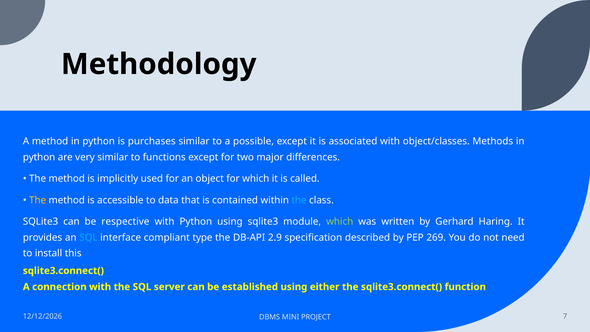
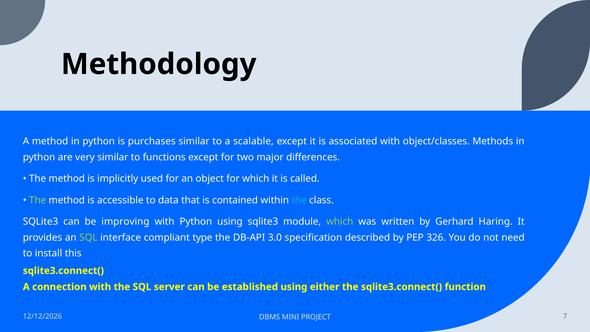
possible: possible -> scalable (253, 141)
The colour: yellow -> light green (38, 200)
respective: respective -> improving (125, 221)
SQL colour: light blue -> light green (88, 237)
2.9: 2.9 -> 3.0 (275, 237)
269: 269 -> 326 (436, 237)
